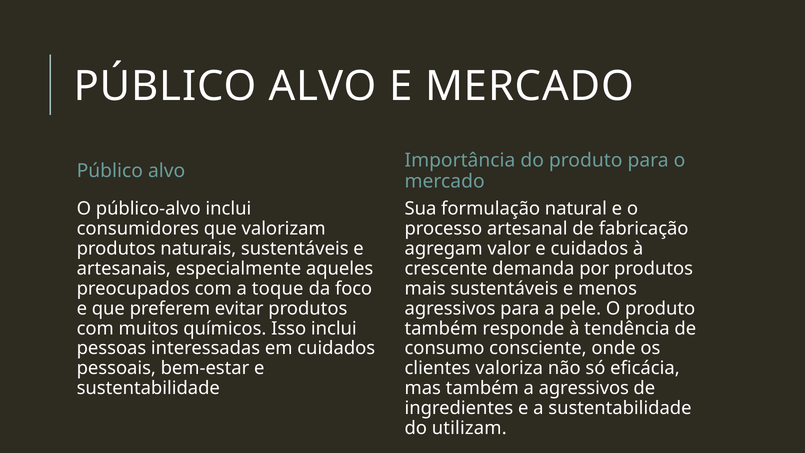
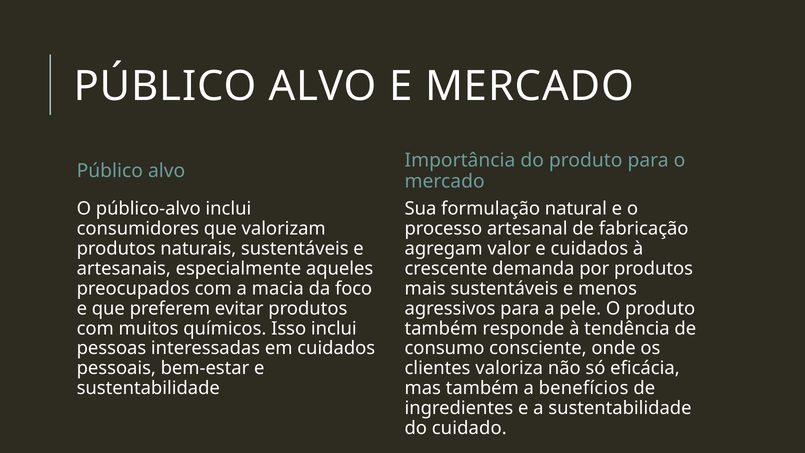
toque: toque -> macia (278, 288)
a agressivos: agressivos -> benefícios (584, 388)
utilizam: utilizam -> cuidado (469, 428)
